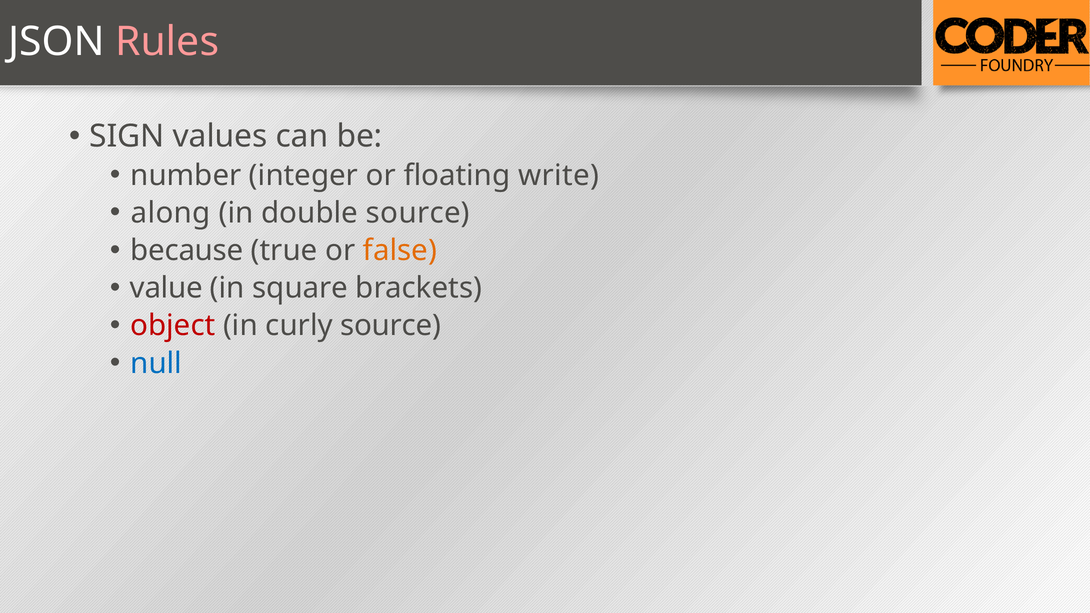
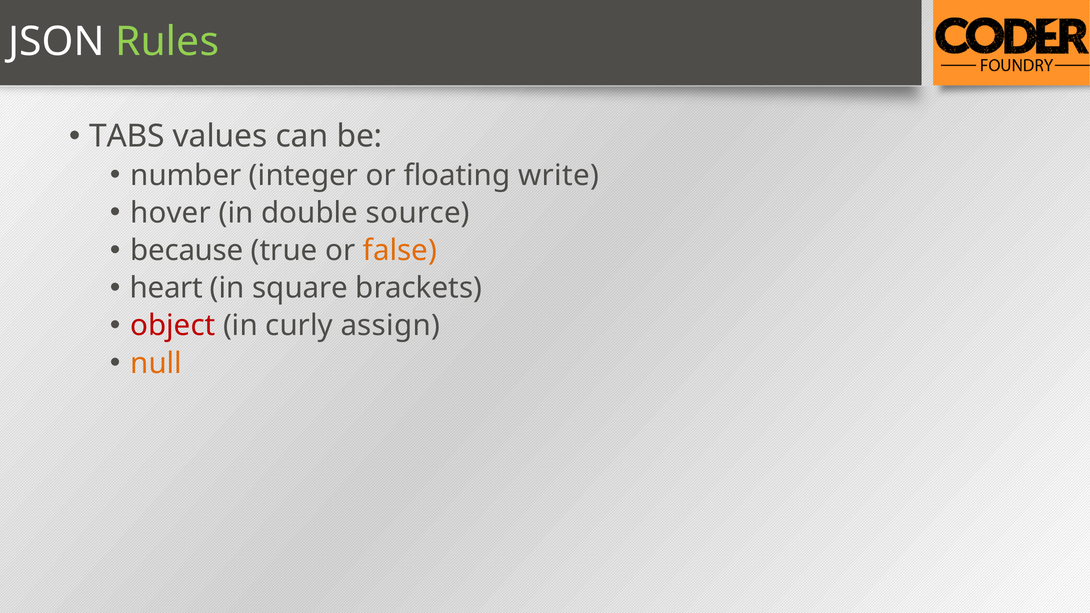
Rules colour: pink -> light green (167, 42)
SIGN: SIGN -> TABS (127, 136)
along: along -> hover (171, 213)
value: value -> heart (166, 288)
curly source: source -> assign (390, 326)
null colour: blue -> orange (156, 363)
